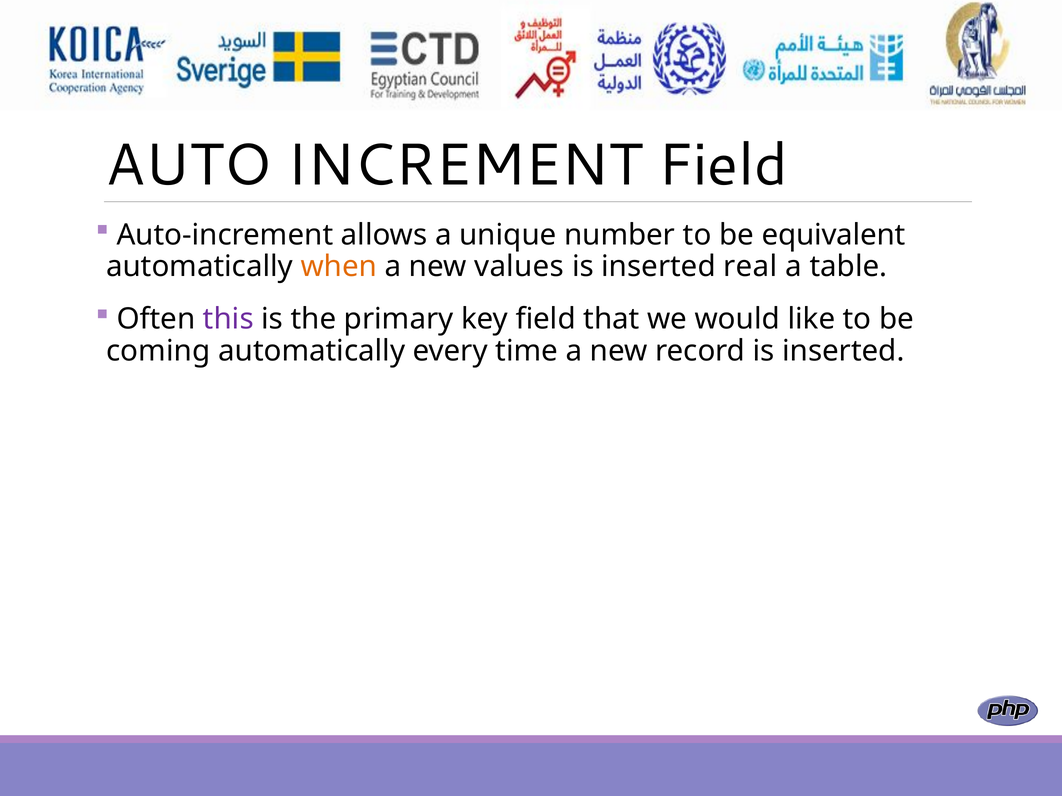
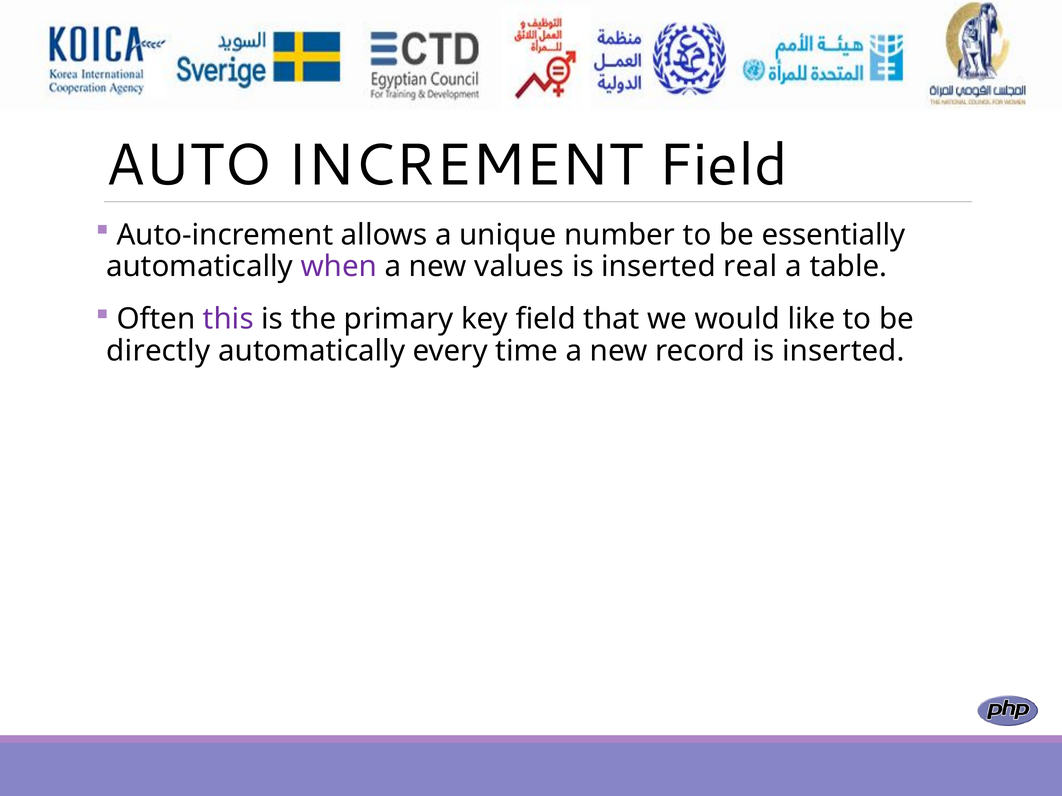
equivalent: equivalent -> essentially (833, 235)
when colour: orange -> purple (339, 267)
coming: coming -> directly (158, 351)
